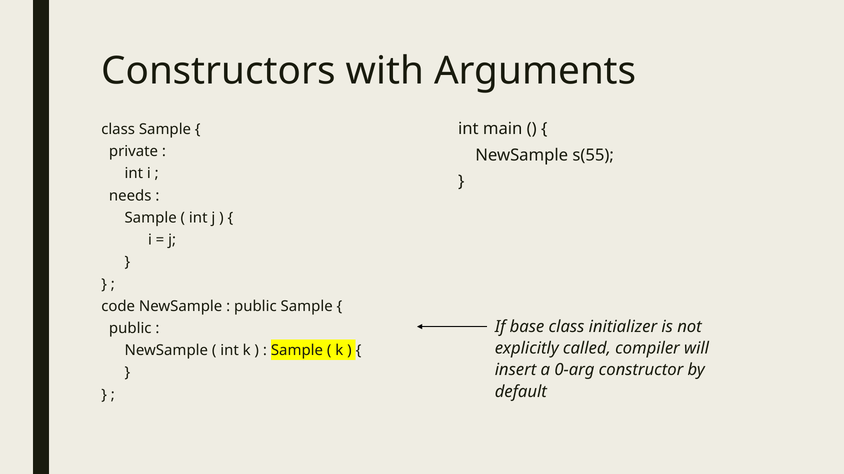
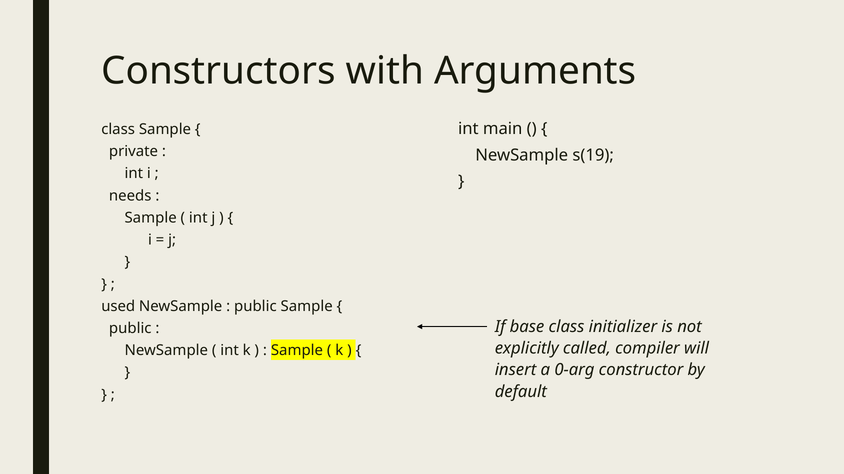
s(55: s(55 -> s(19 (593, 155)
code: code -> used (118, 307)
